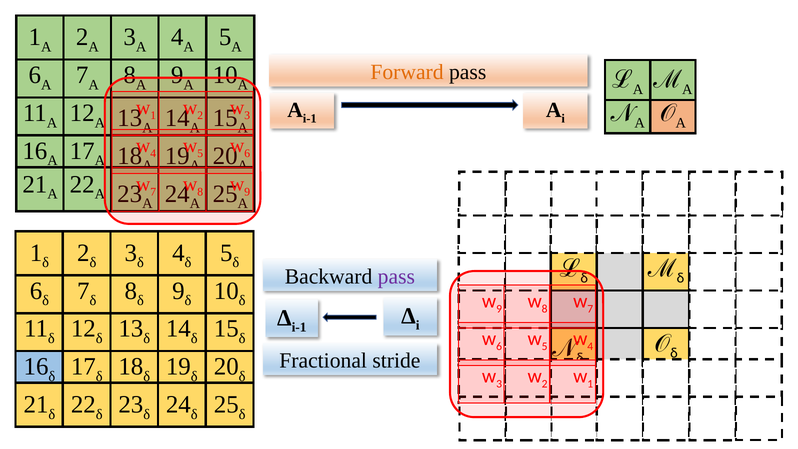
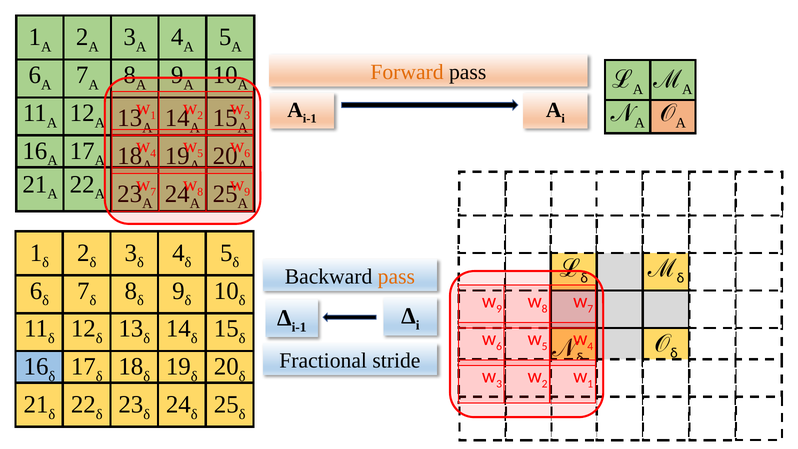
pass colour: purple -> orange (396, 276)
